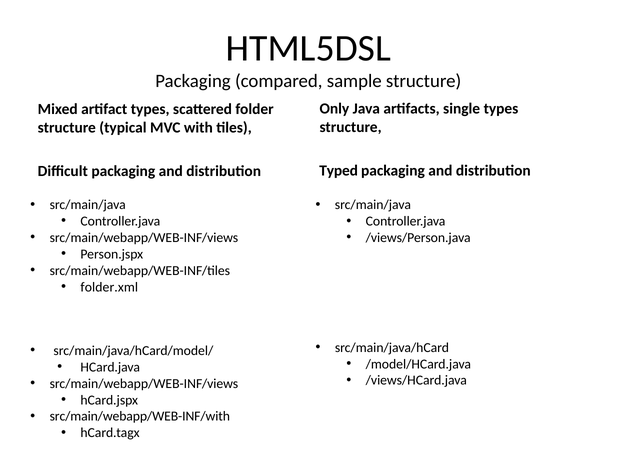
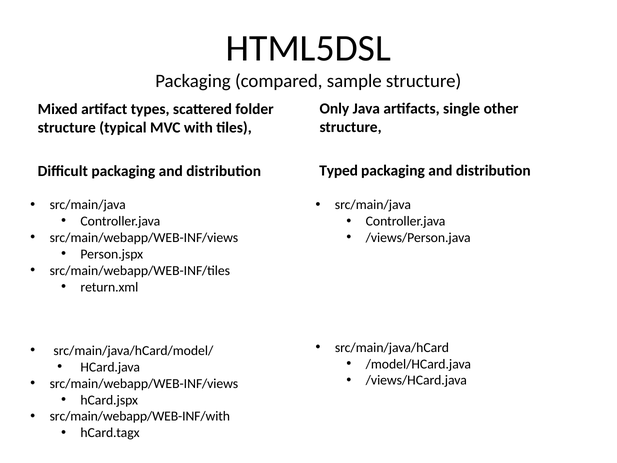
single types: types -> other (501, 109)
folder.xml: folder.xml -> return.xml (109, 287)
